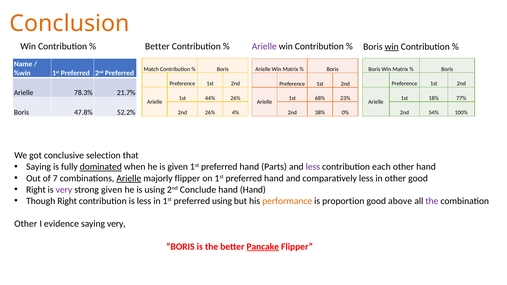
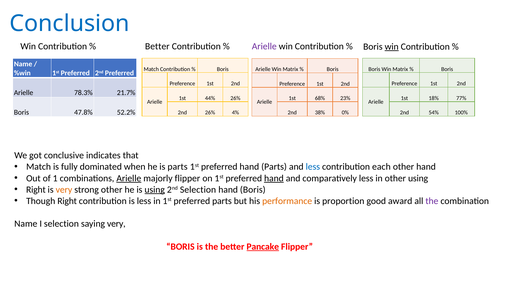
Conclusion colour: orange -> blue (70, 23)
selection: selection -> indicates (103, 156)
Saying: Saying -> Match (39, 167)
dominated underline: present -> none (101, 167)
is given: given -> parts (178, 167)
less colour: purple -> blue (313, 167)
7: 7 -> 1 (55, 178)
hand underline: none -> present (274, 178)
other good: good -> using (418, 178)
very colour: purple -> orange (64, 190)
strong given: given -> other (112, 190)
using underline: none -> present (155, 190)
2nd Conclude: Conclude -> Selection (198, 190)
hand Hand: Hand -> Boris (253, 190)
preferred using: using -> parts (222, 201)
above: above -> award (400, 201)
Other: Other -> Name (26, 224)
I evidence: evidence -> selection (61, 224)
